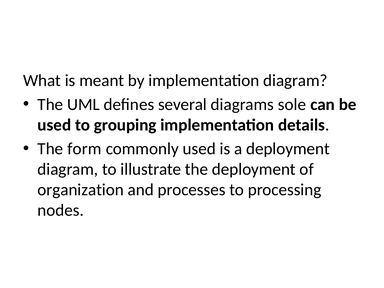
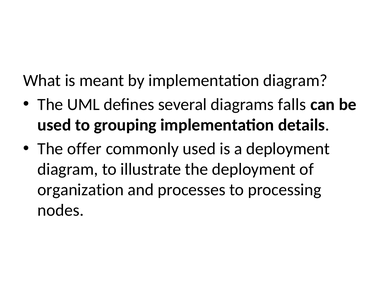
sole: sole -> falls (292, 104)
form: form -> offer (84, 149)
